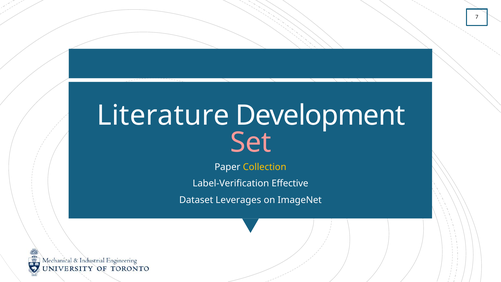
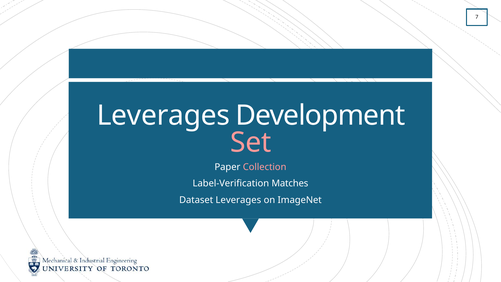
Literature: Literature -> Leverages (163, 115)
Collection colour: yellow -> pink (265, 167)
Effective: Effective -> Matches (290, 183)
